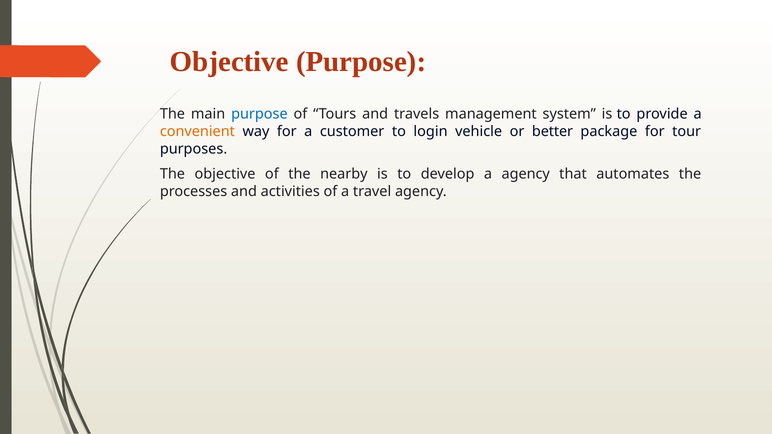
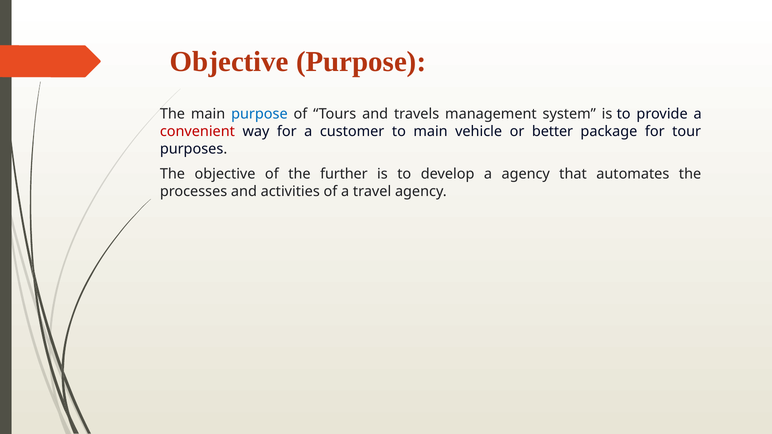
convenient colour: orange -> red (197, 132)
to login: login -> main (431, 132)
nearby: nearby -> further (344, 174)
